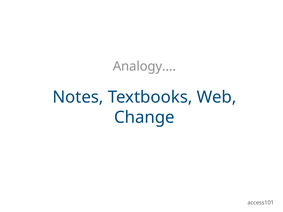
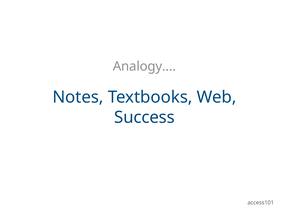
Change: Change -> Success (144, 117)
